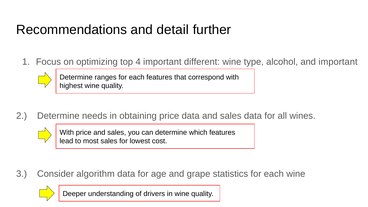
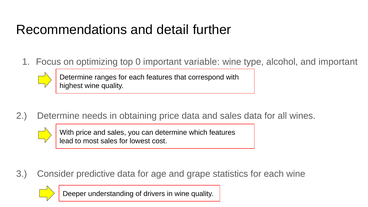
4: 4 -> 0 (138, 62)
different: different -> variable (202, 62)
algorithm: algorithm -> predictive (96, 174)
